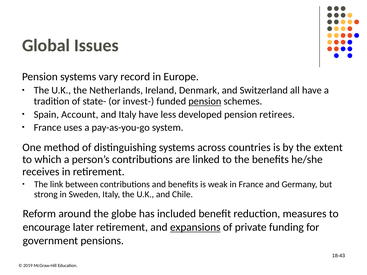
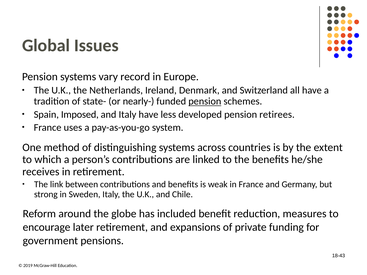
invest-: invest- -> nearly- (139, 101)
Account: Account -> Imposed (80, 114)
expansions underline: present -> none (195, 227)
